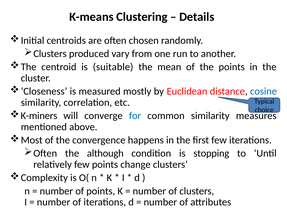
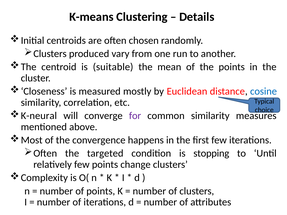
K-miners: K-miners -> K-neural (39, 116)
for colour: blue -> purple (135, 116)
although: although -> targeted (105, 154)
